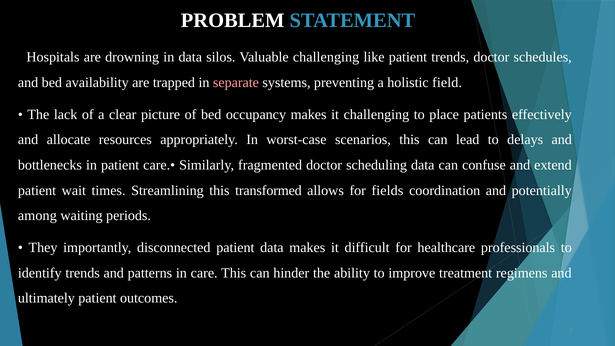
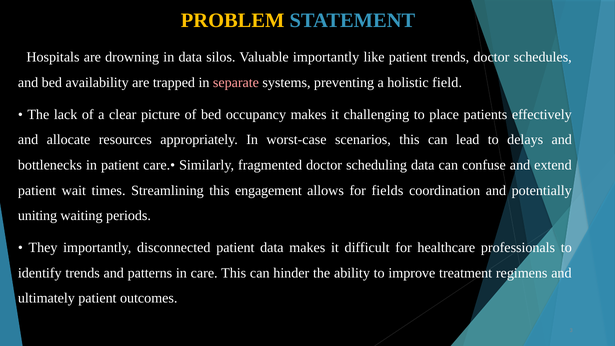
PROBLEM colour: white -> yellow (233, 21)
Valuable challenging: challenging -> importantly (326, 57)
transformed: transformed -> engagement (268, 190)
among: among -> uniting (38, 216)
